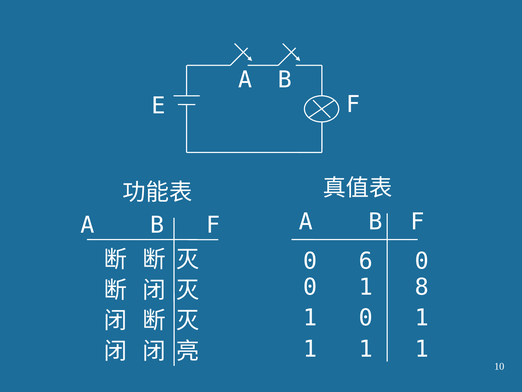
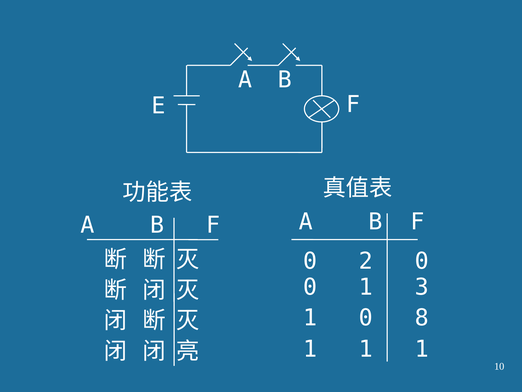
6: 6 -> 2 (366, 261)
8: 8 -> 3 (422, 287)
1: 1 -> 8 (422, 317)
